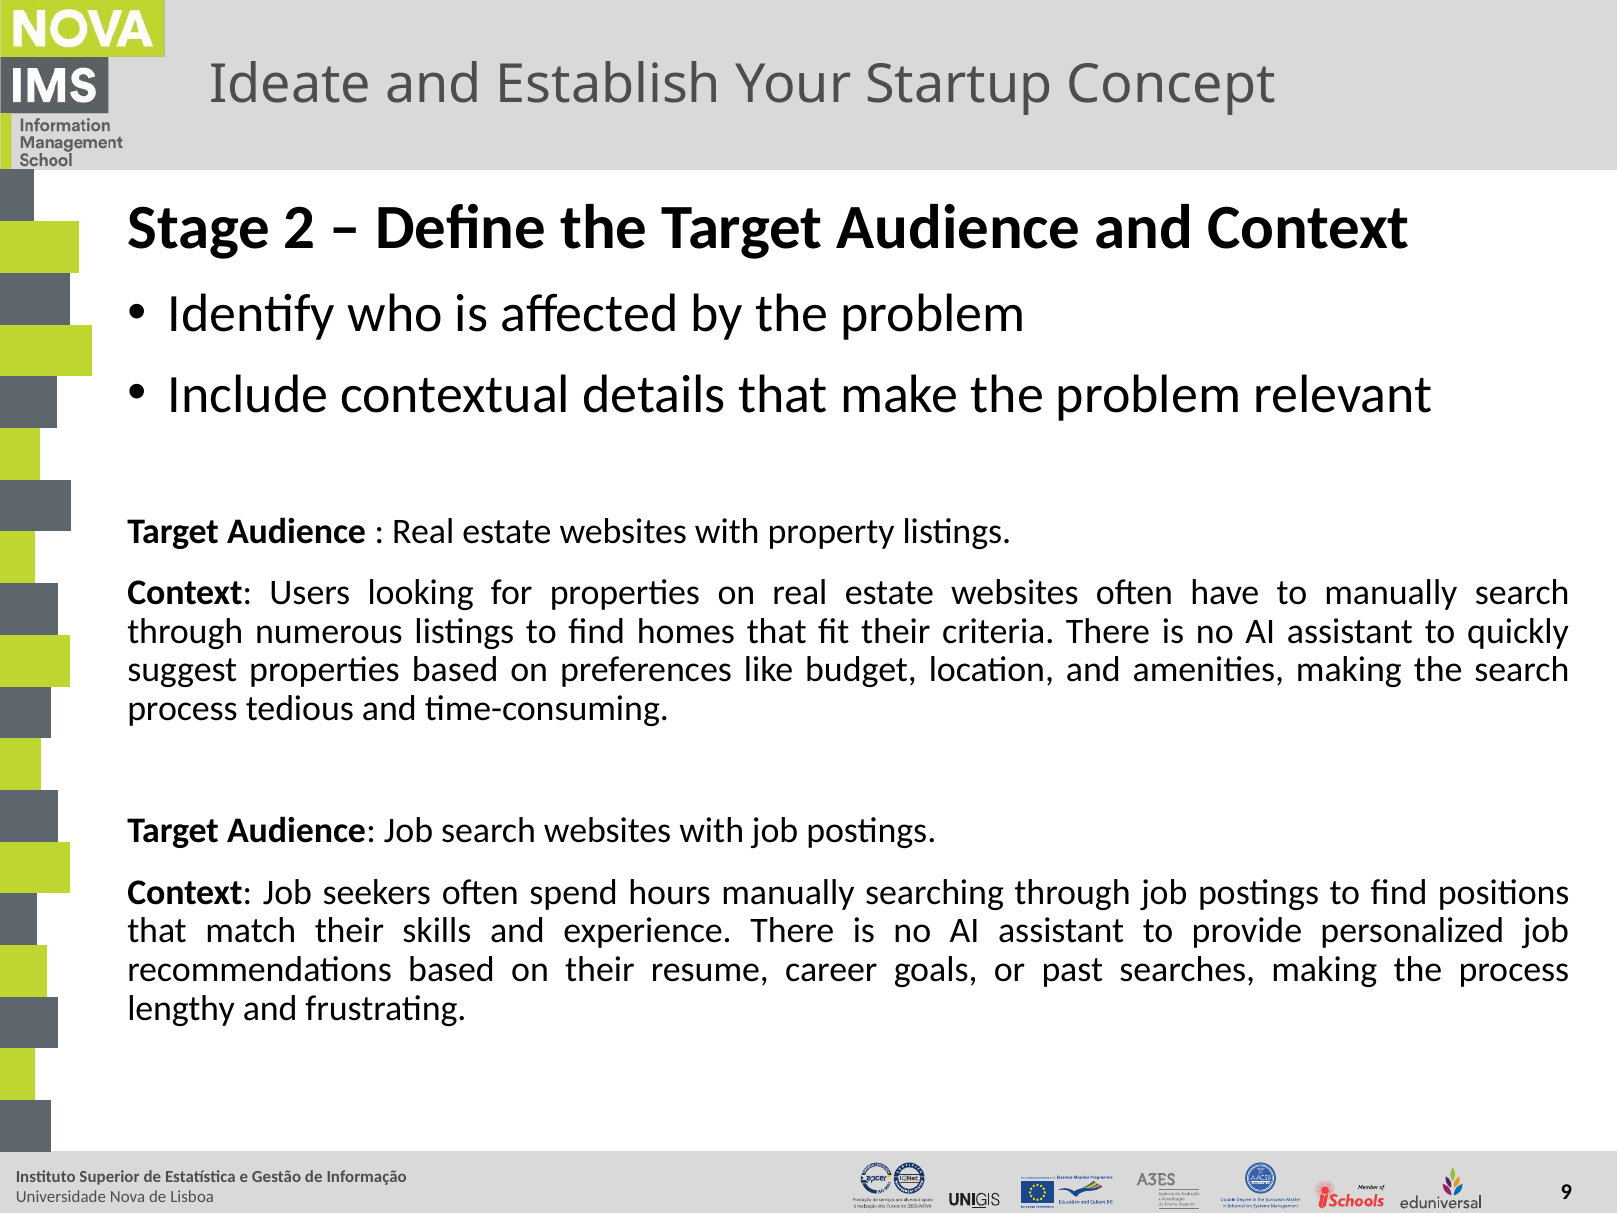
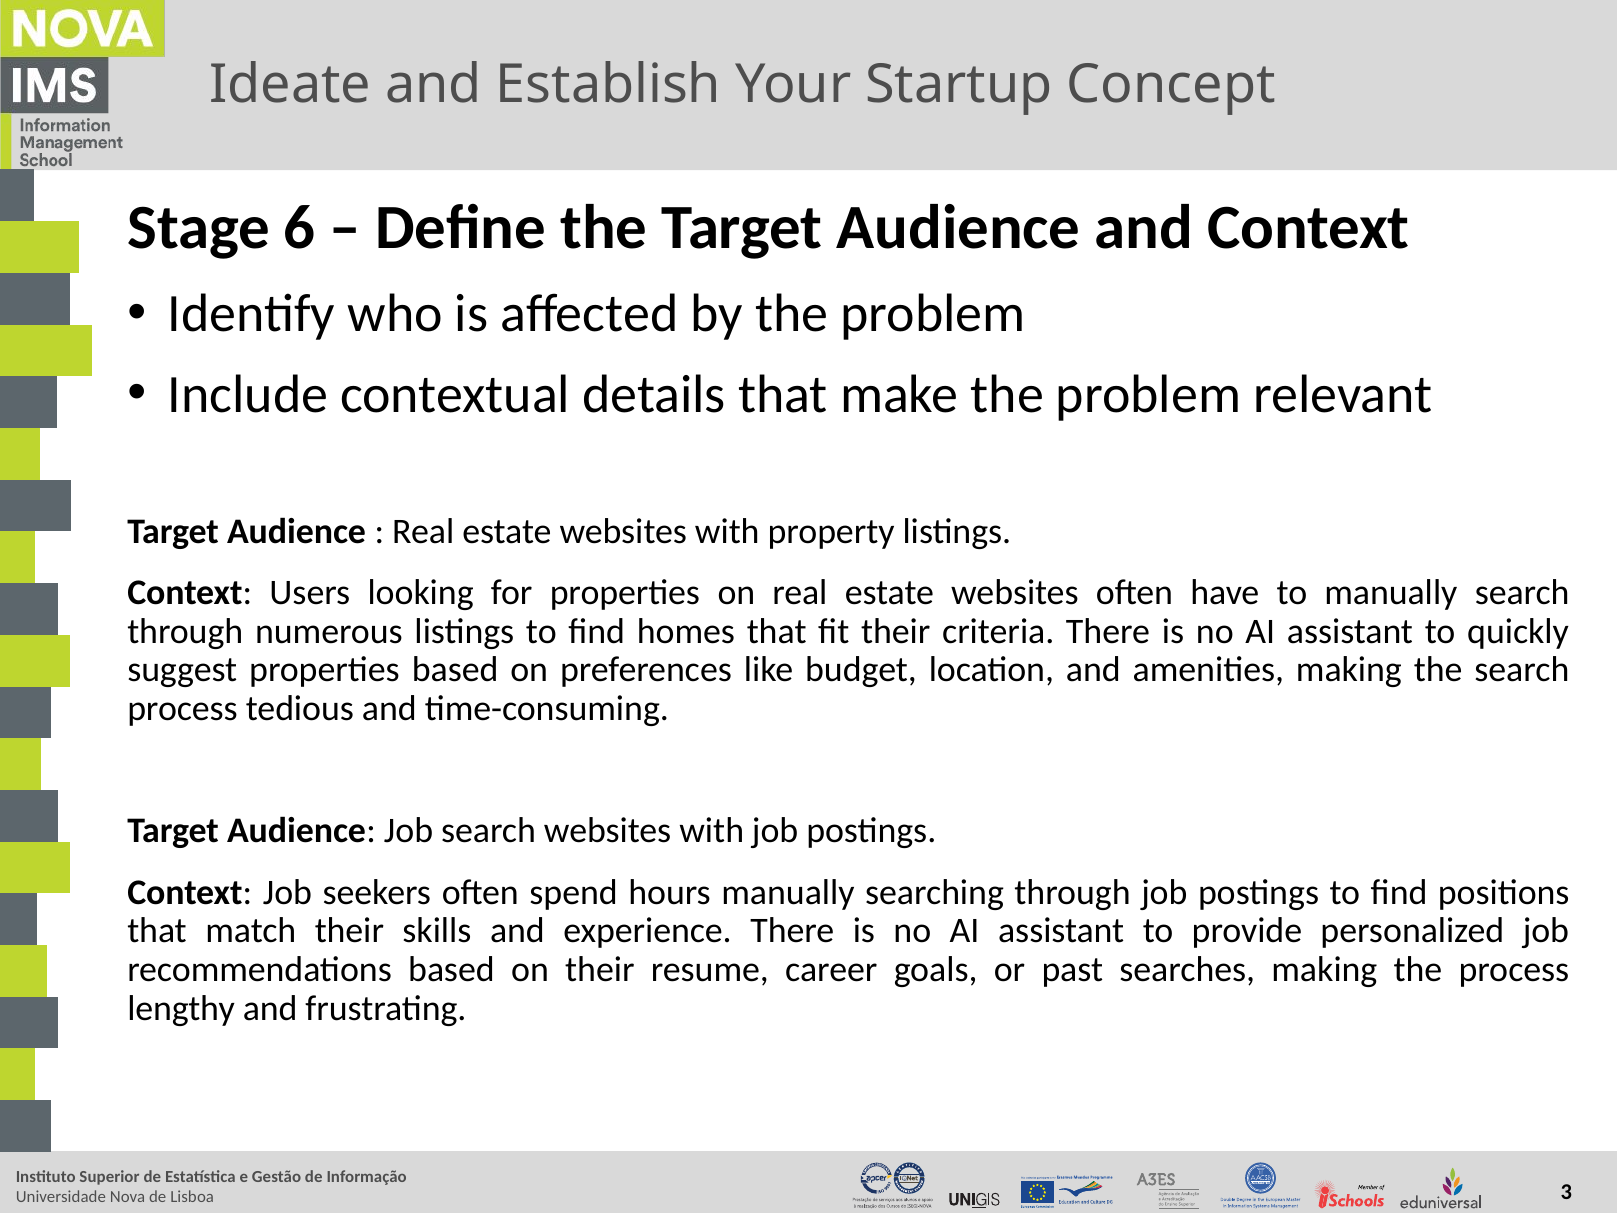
2: 2 -> 6 (300, 228)
9: 9 -> 3 (1566, 1191)
